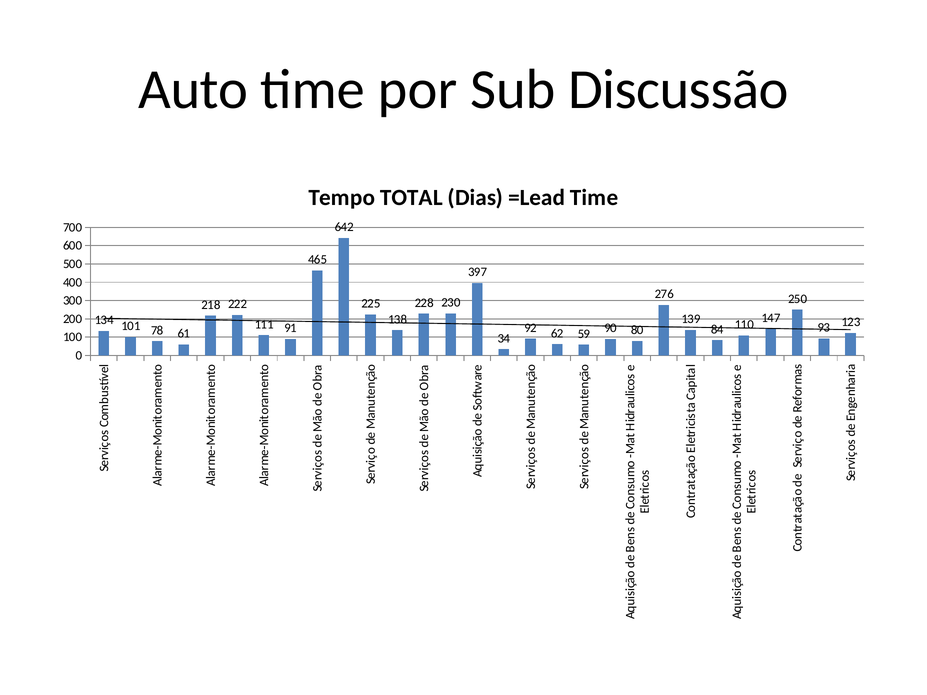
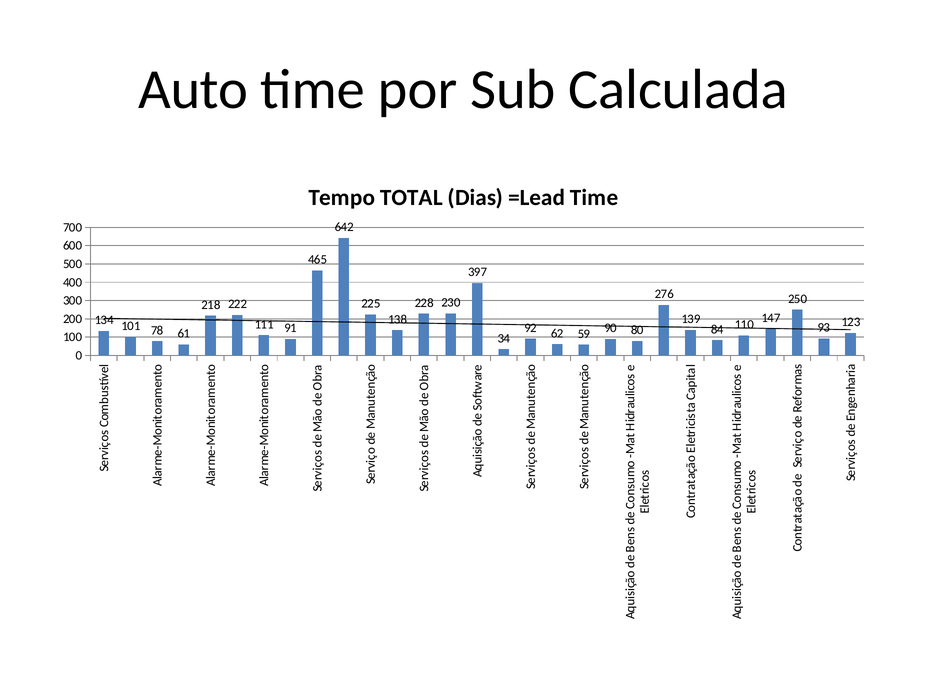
Discussão: Discussão -> Calculada (678, 90)
